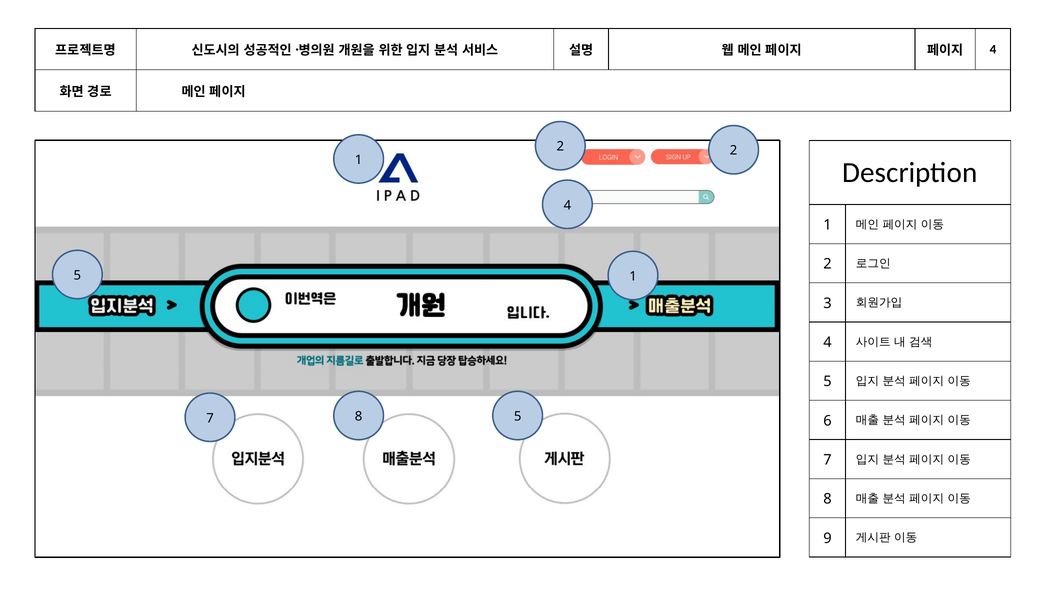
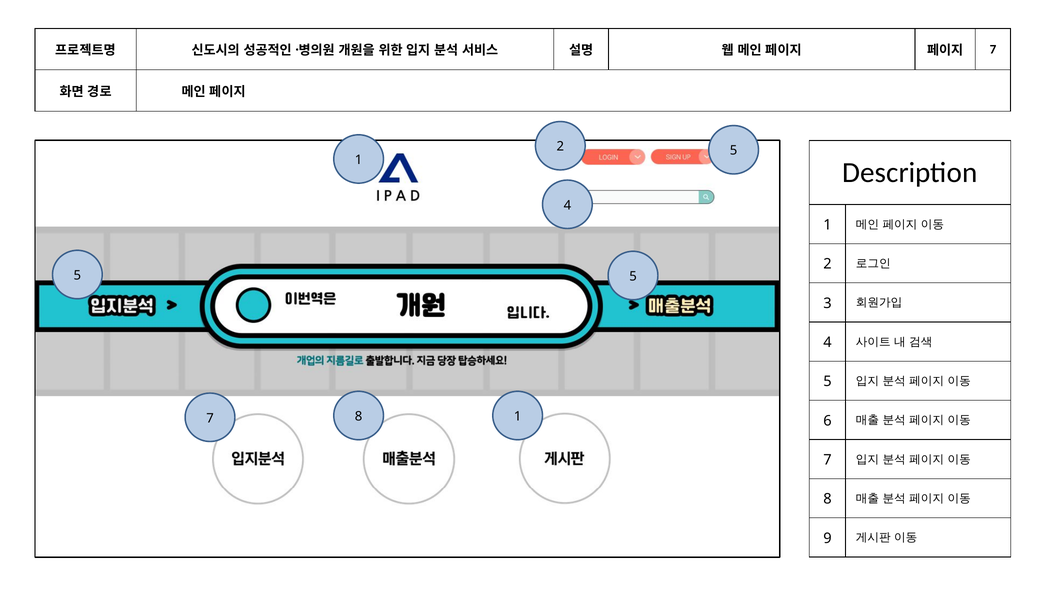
4: 4 -> 7 (993, 49)
2 2: 2 -> 5 (734, 151)
5 1: 1 -> 5 (633, 277)
8 5: 5 -> 1 (518, 417)
